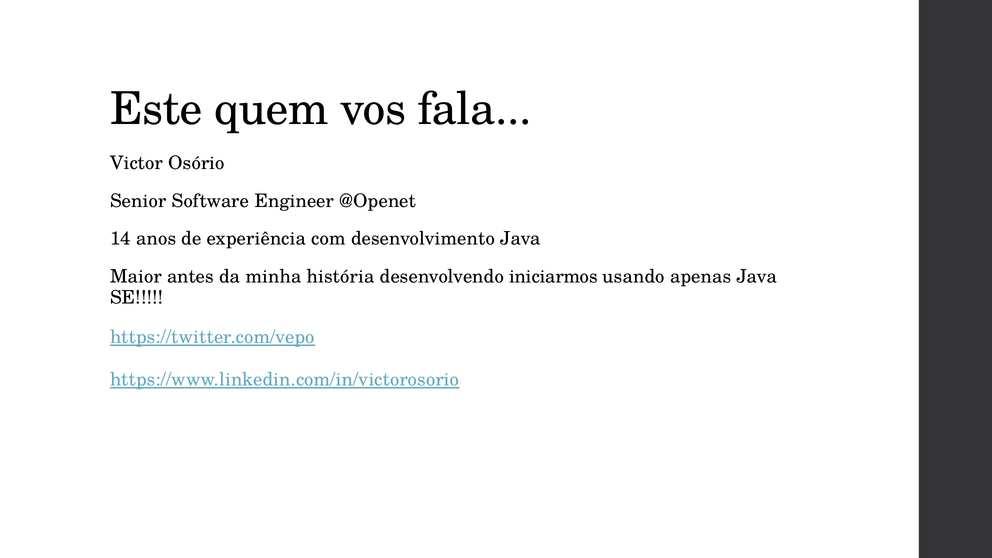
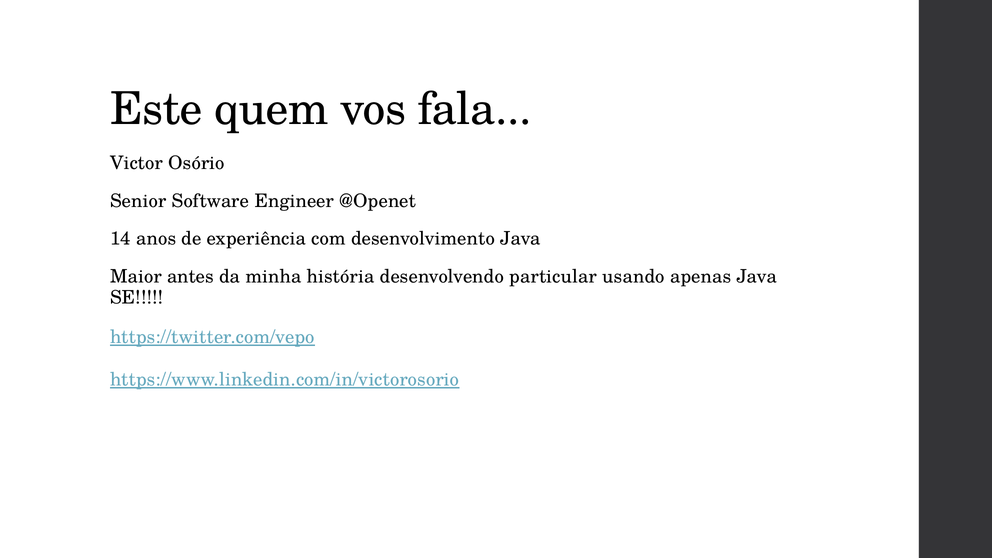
iniciarmos: iniciarmos -> particular (553, 277)
